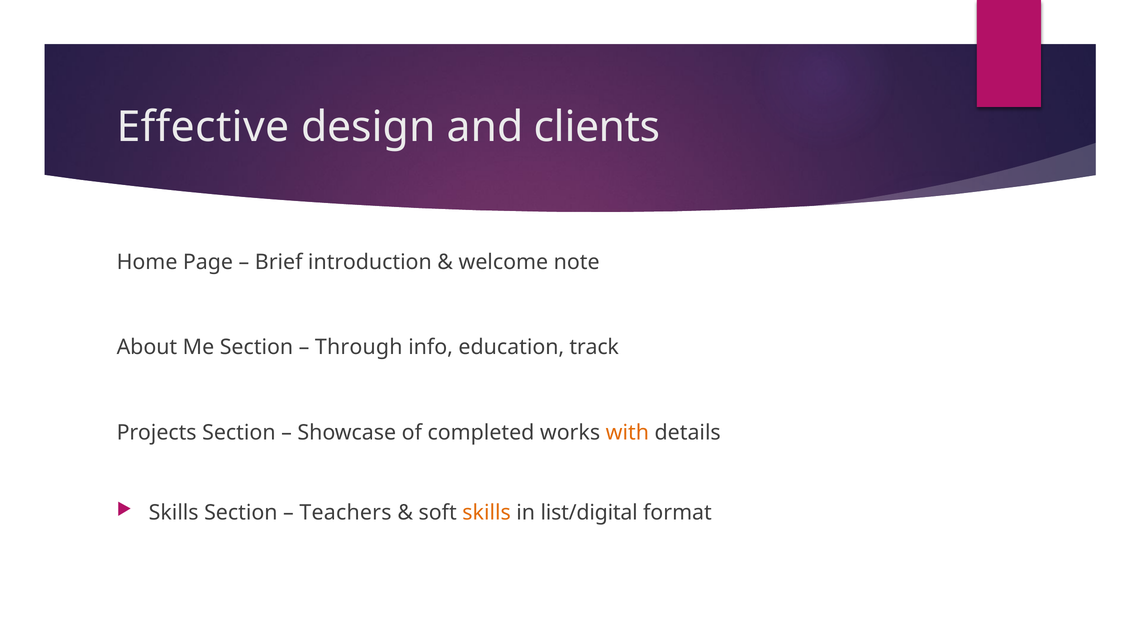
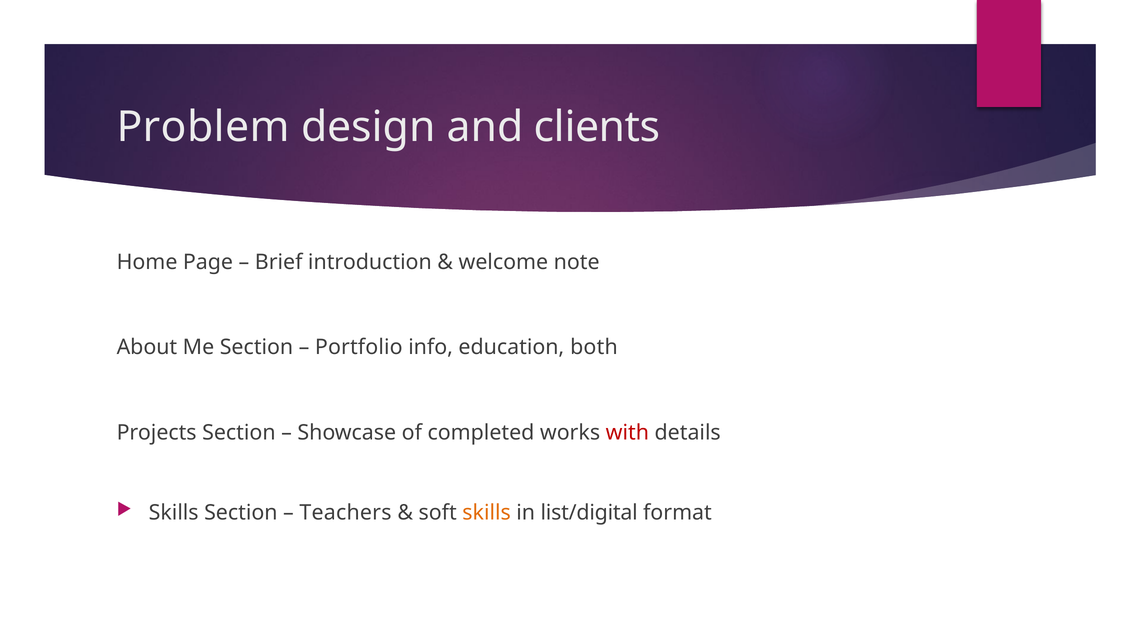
Effective: Effective -> Problem (203, 127)
Through: Through -> Portfolio (359, 347)
track: track -> both (594, 347)
with colour: orange -> red (627, 432)
